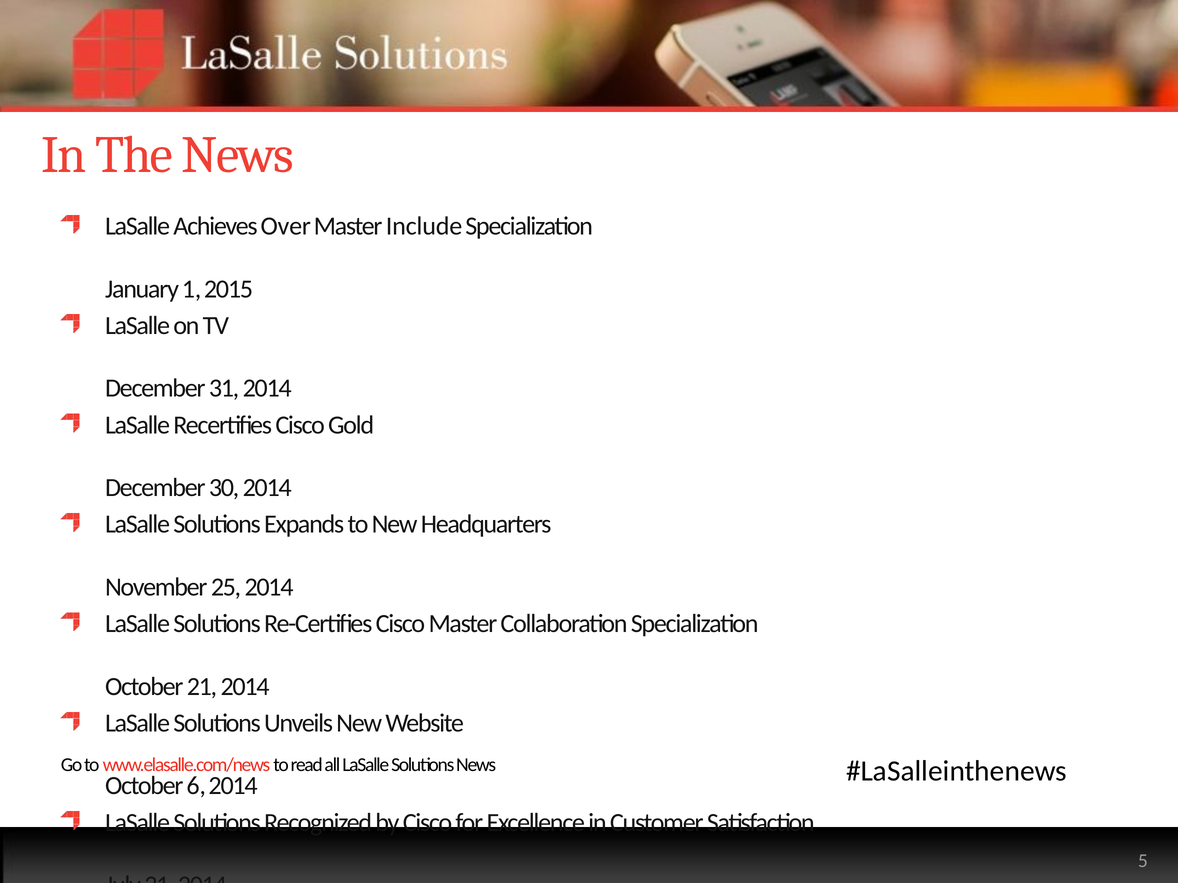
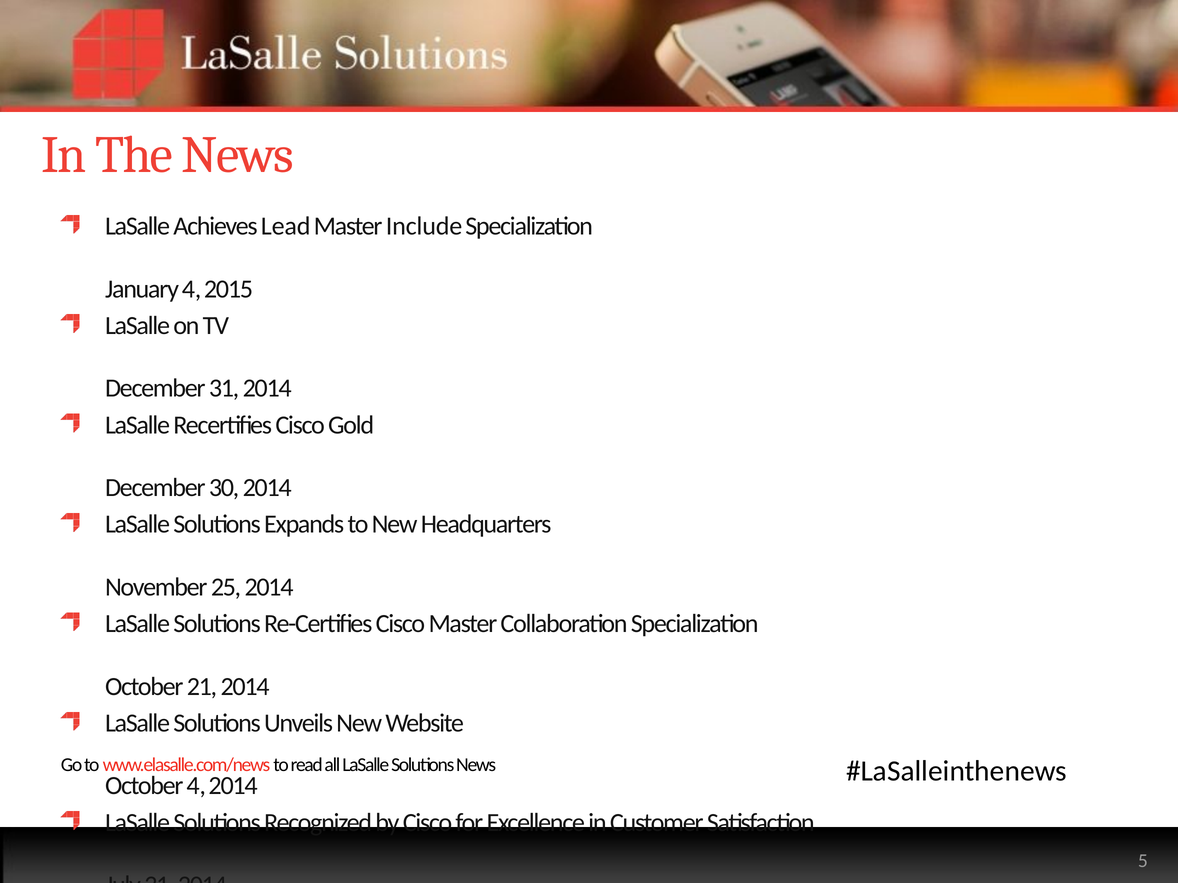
Over: Over -> Lead (286, 226)
January 1: 1 -> 4 (192, 289)
October 6: 6 -> 4 (196, 786)
